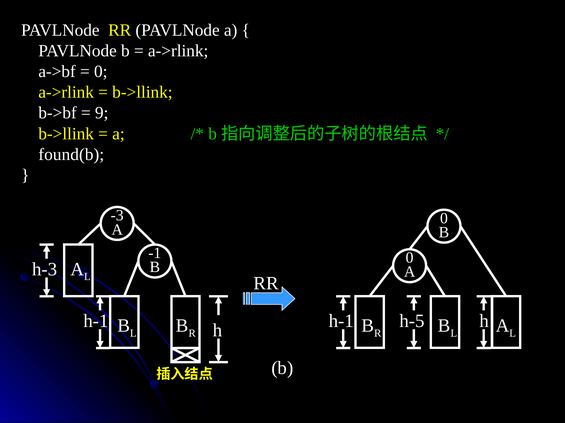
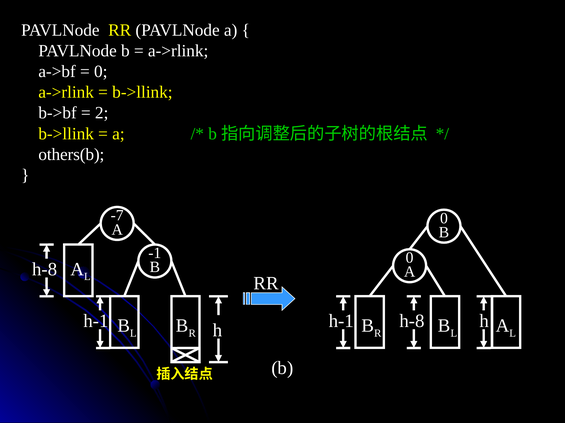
9: 9 -> 2 (102, 113)
found(b: found(b -> others(b (71, 155)
-3: -3 -> -7 (117, 216)
h-3: h-3 -> h-8 (45, 270)
h-5: h-5 -> h-8 (412, 322)
